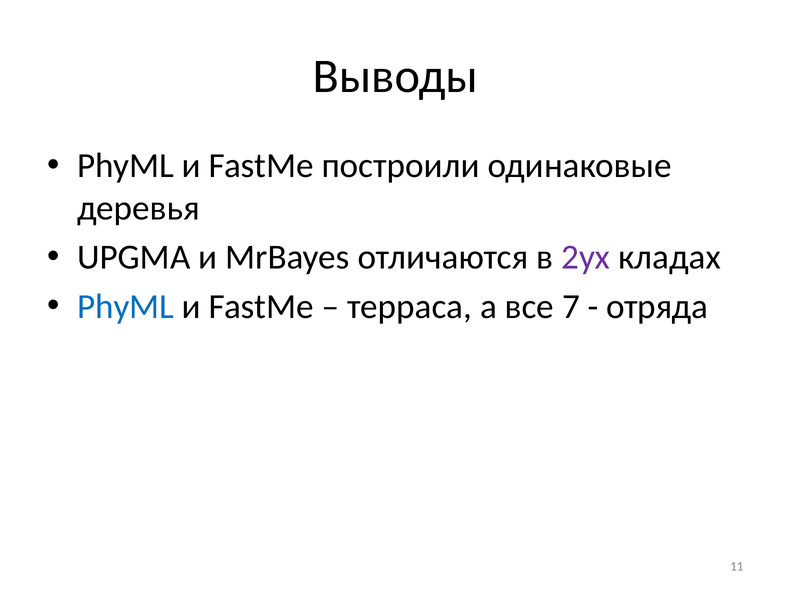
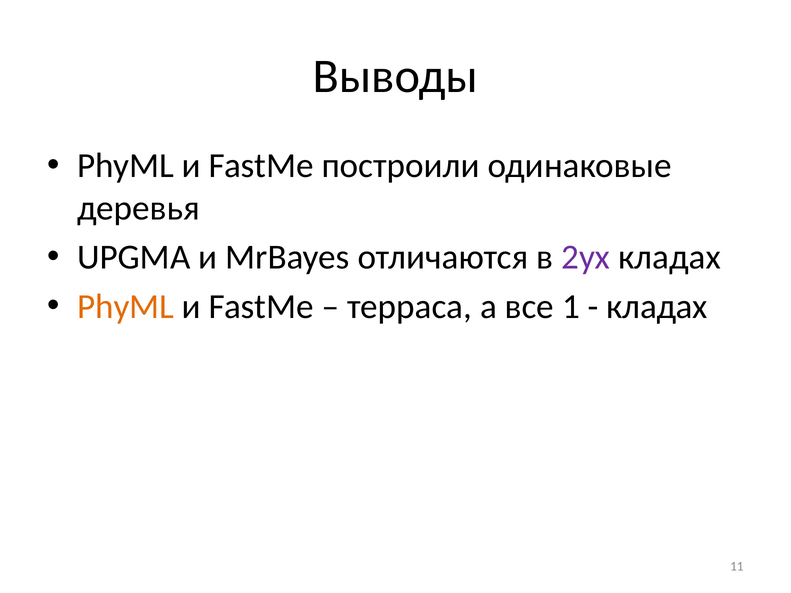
PhyML colour: blue -> orange (126, 307)
7: 7 -> 1 (571, 307)
отряда: отряда -> кладах (657, 307)
